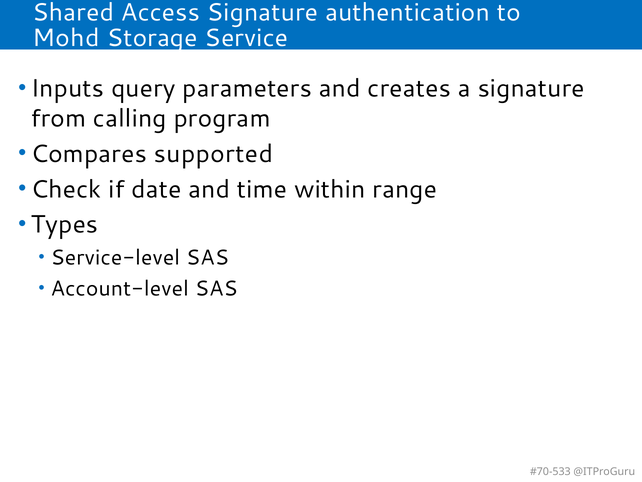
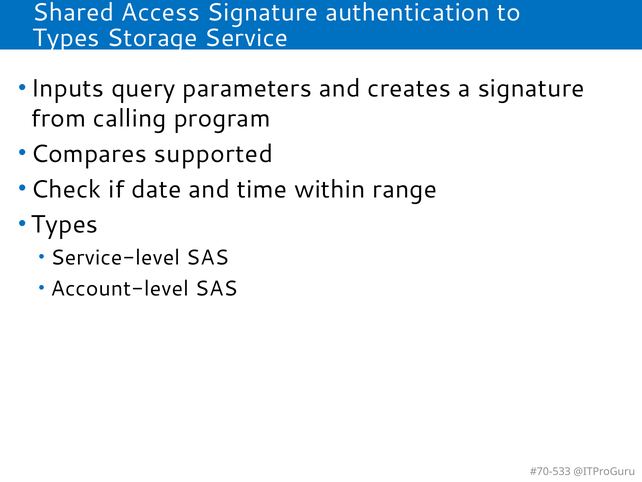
Mohd: Mohd -> Types (66, 38)
